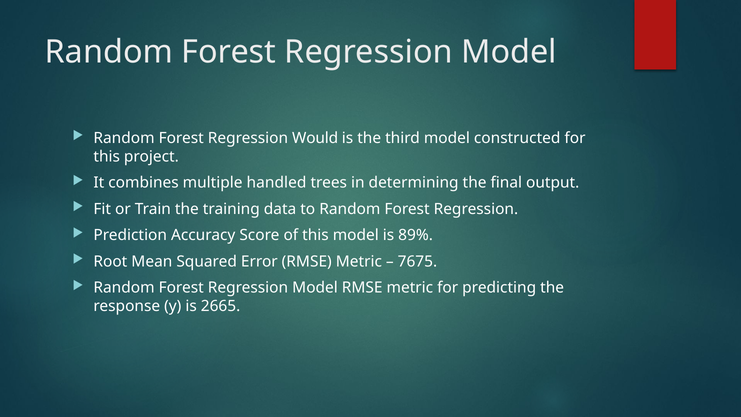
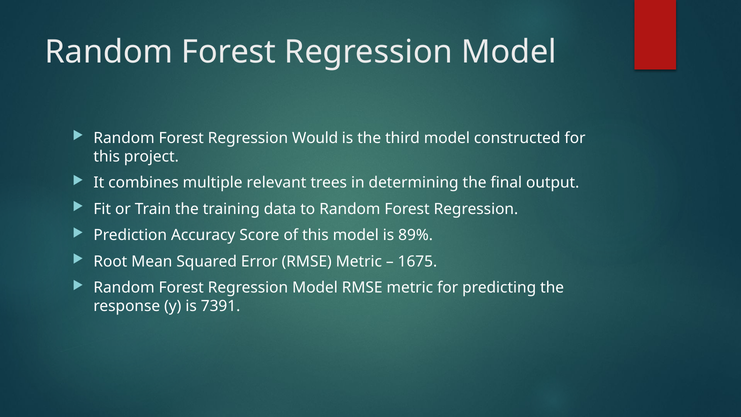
handled: handled -> relevant (276, 183)
7675: 7675 -> 1675 (417, 261)
2665: 2665 -> 7391 (221, 306)
